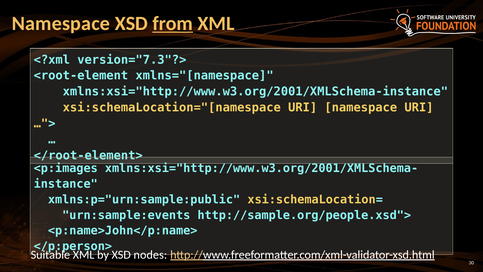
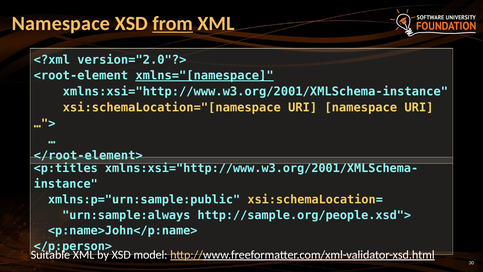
version="7.3"?>: version="7.3"?> -> version="2.0"?> (132, 60)
xmlns="[namespace underline: none -> present (205, 76)
<p:images: <p:images -> <p:titles (66, 168)
urn:sample:events: urn:sample:events -> urn:sample:always (126, 215)
nodes: nodes -> model (150, 254)
